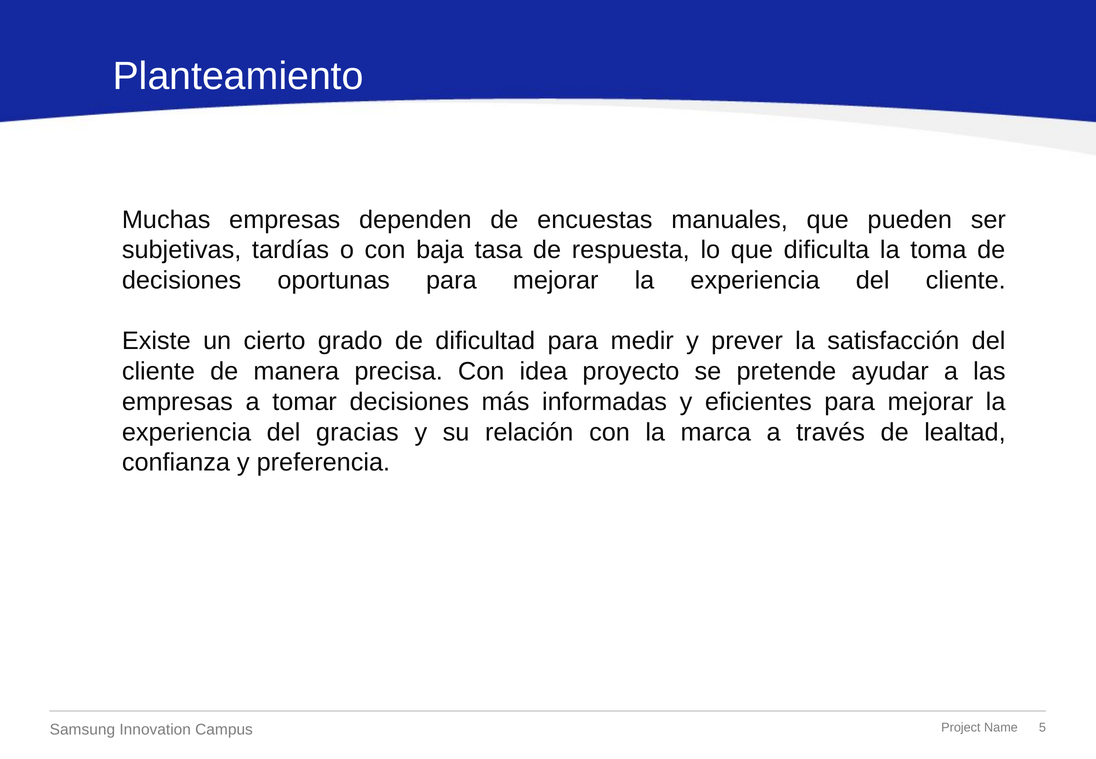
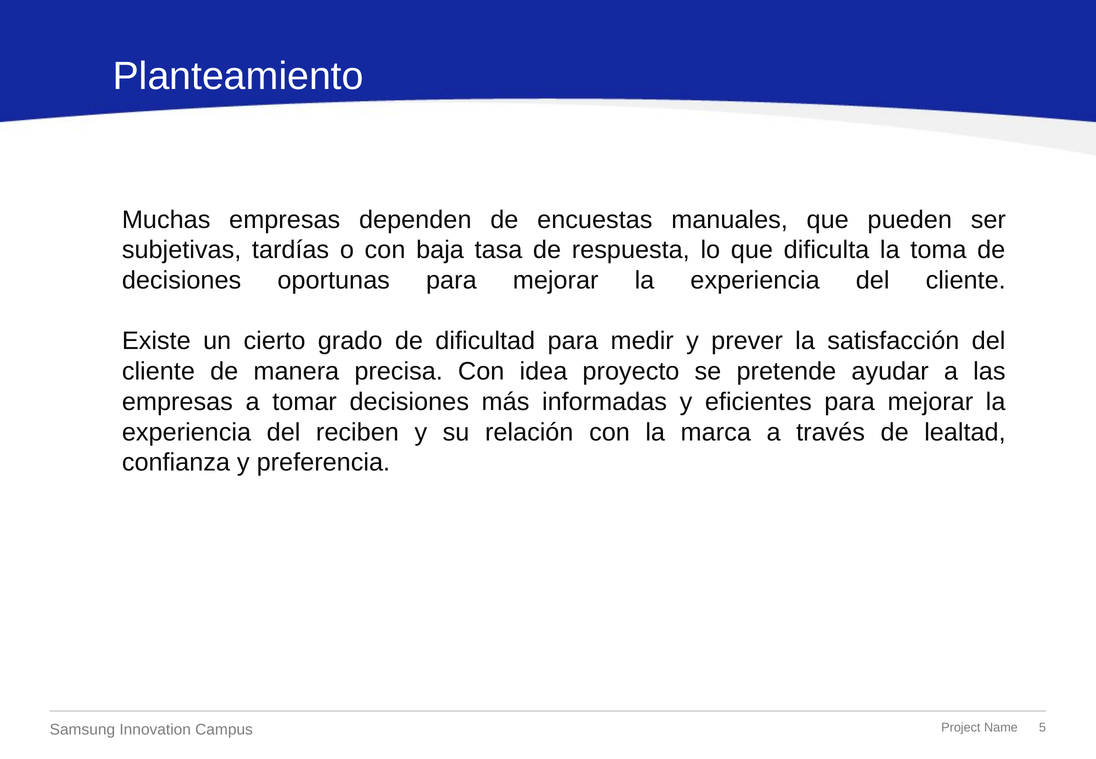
gracias: gracias -> reciben (357, 432)
